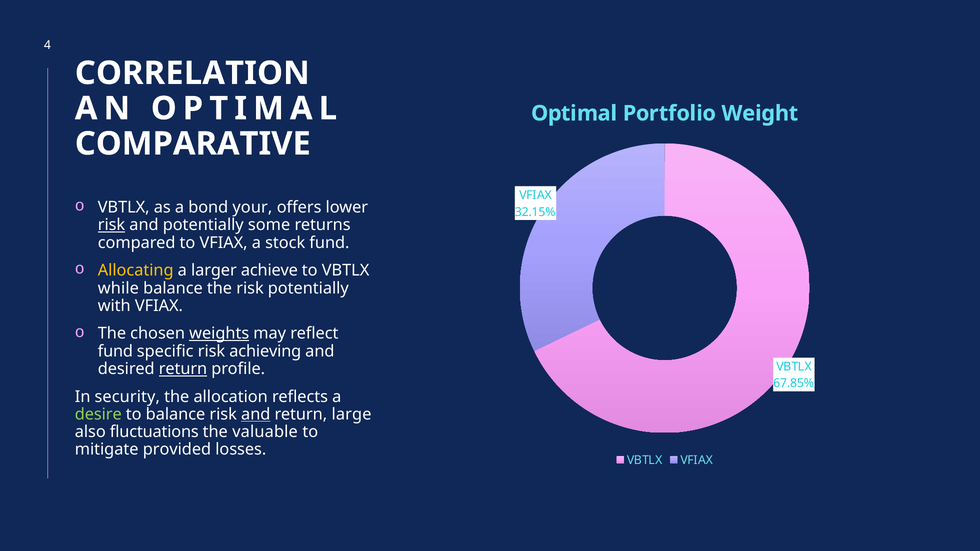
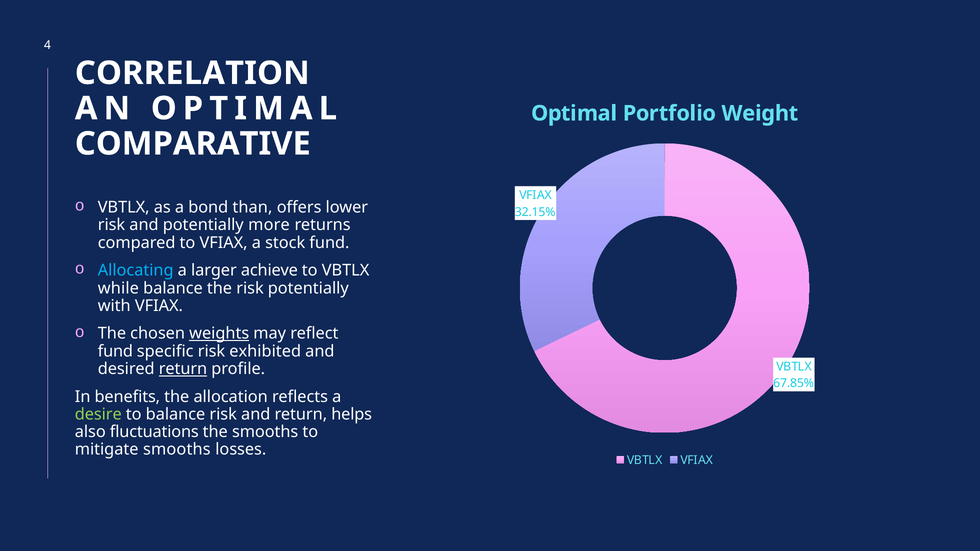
your: your -> than (252, 208)
risk underline: present -> none (112, 225)
some: some -> more (269, 225)
Allocating colour: yellow -> light blue (136, 271)
achieving: achieving -> exhibited (265, 351)
security: security -> benefits (127, 397)
and underline: present -> none (256, 414)
large: large -> helps (352, 414)
the valuable: valuable -> smooths (265, 432)
mitigate provided: provided -> smooths (177, 450)
